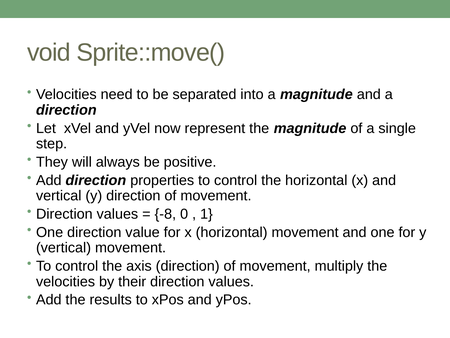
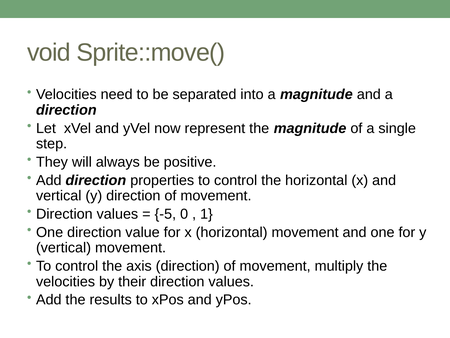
-8: -8 -> -5 (165, 214)
